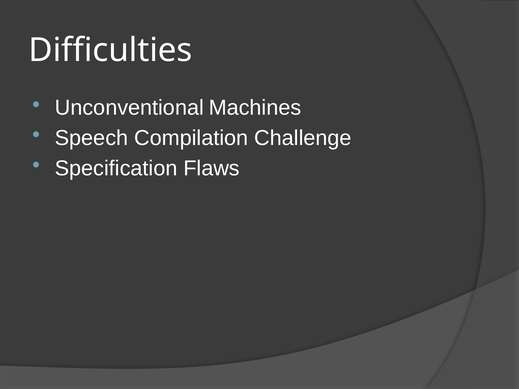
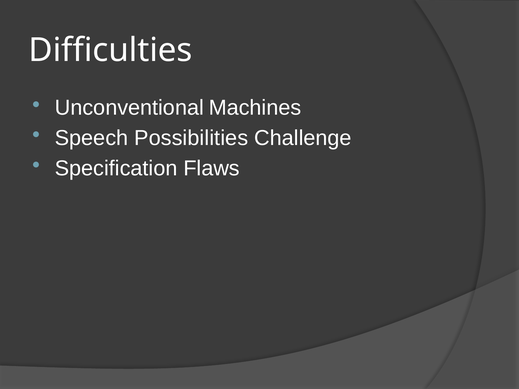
Compilation: Compilation -> Possibilities (191, 138)
